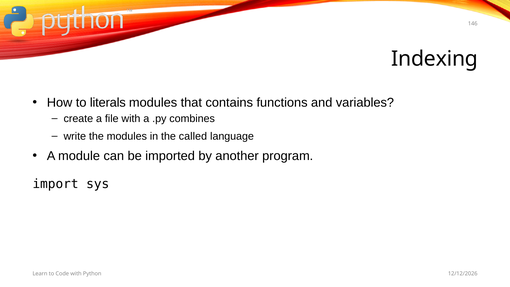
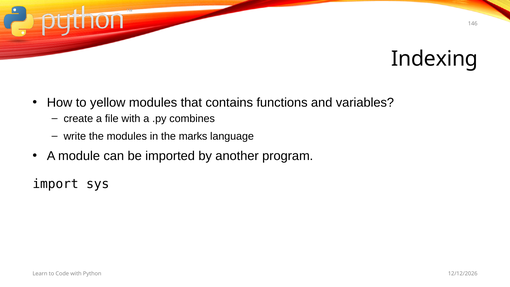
literals: literals -> yellow (108, 103)
called: called -> marks (193, 136)
